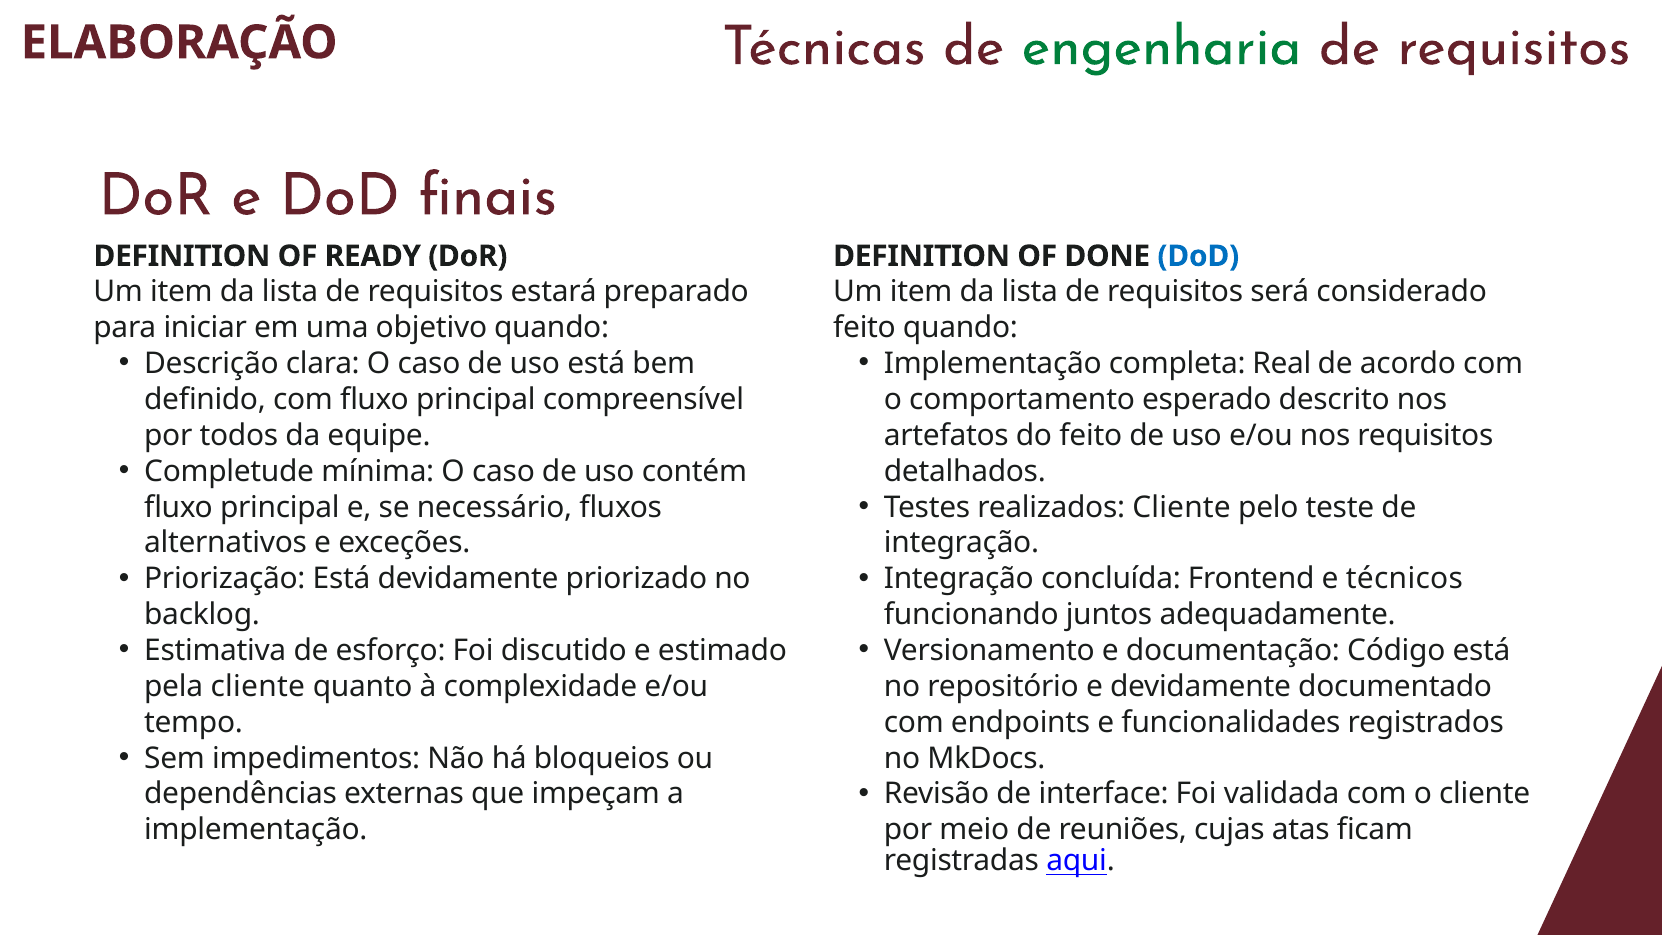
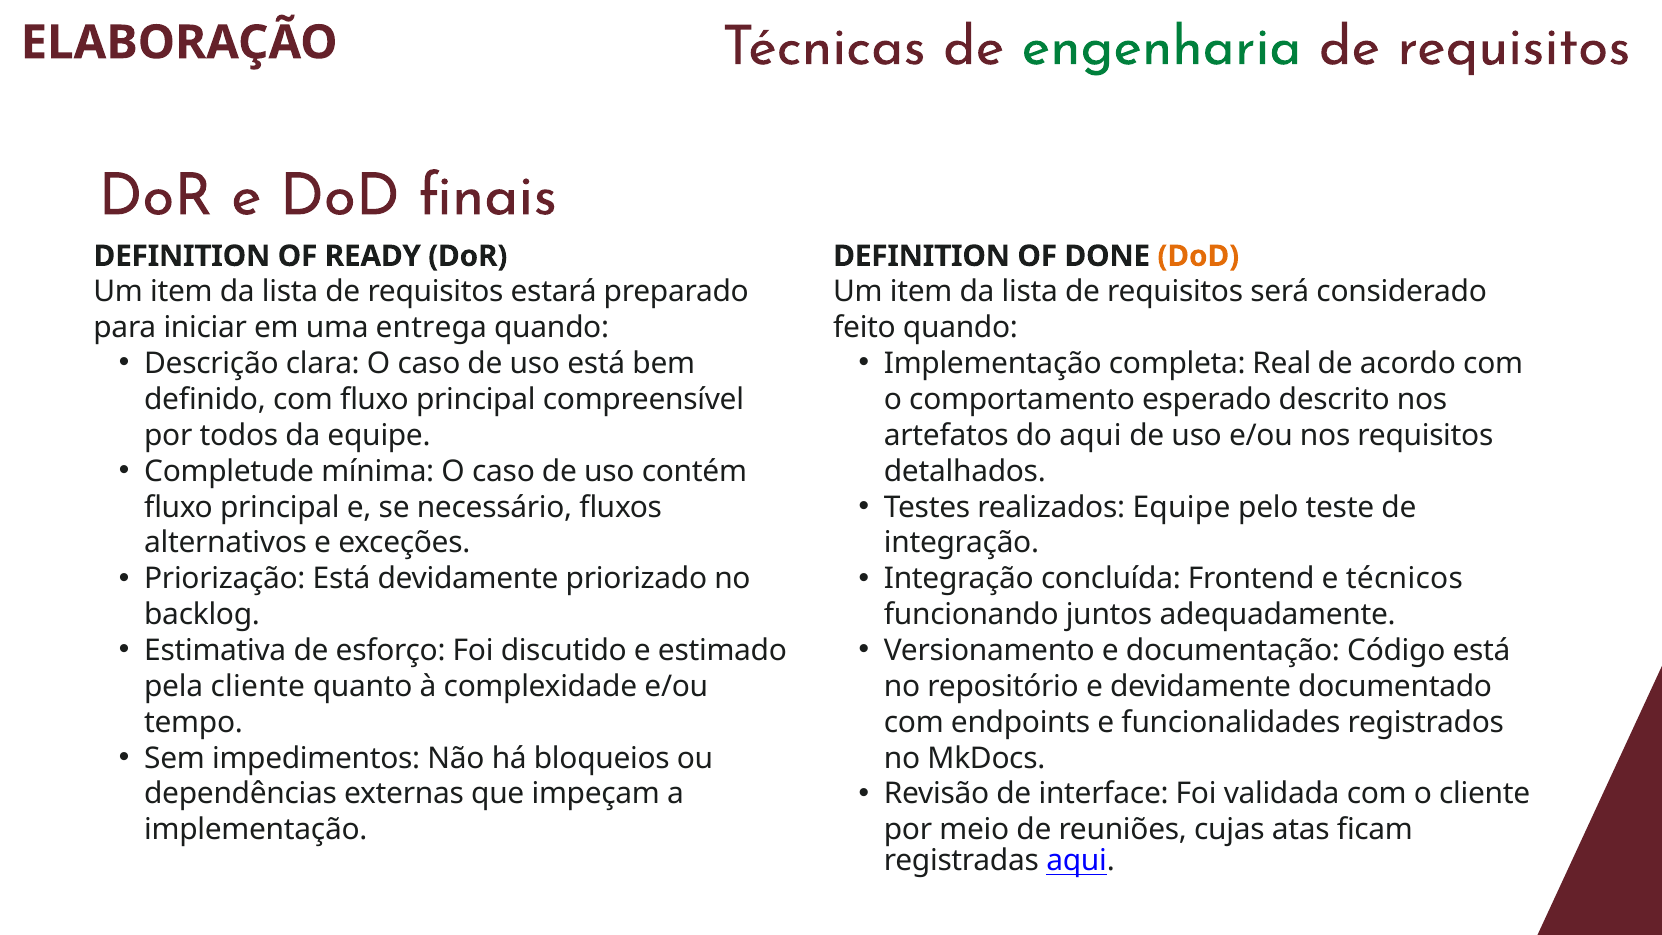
DoD colour: blue -> orange (1198, 256)
objetivo: objetivo -> entrega (431, 328)
do feito: feito -> aqui (1091, 435)
realizados Cliente: Cliente -> Equipe (1181, 507)
